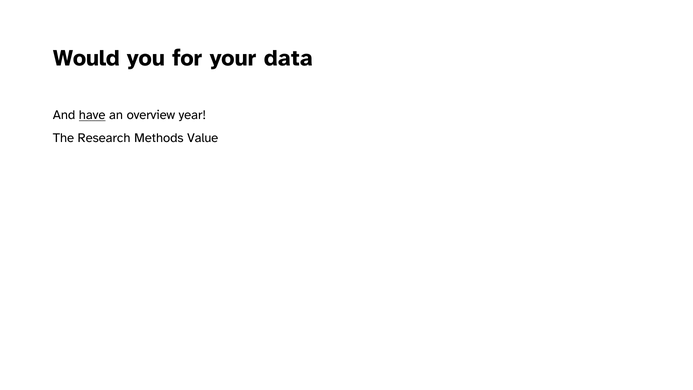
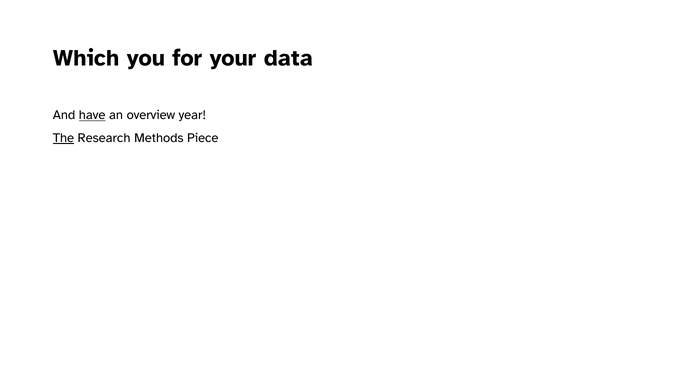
Would: Would -> Which (86, 58)
The underline: none -> present (63, 138)
Value: Value -> Piece (203, 138)
